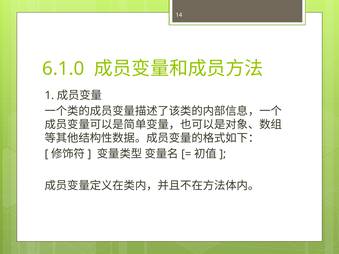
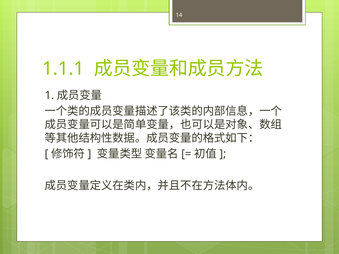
6.1.0: 6.1.0 -> 1.1.1 (63, 69)
